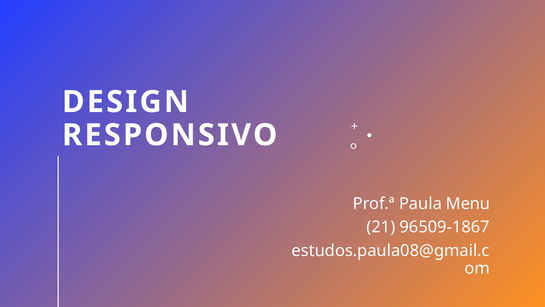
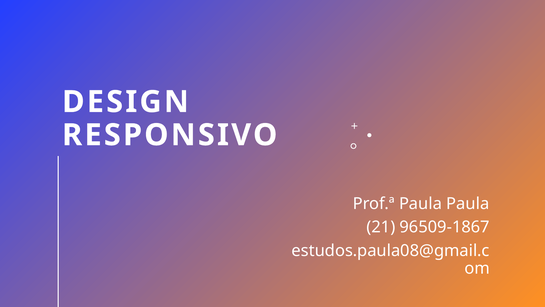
Paula Menu: Menu -> Paula (468, 203)
